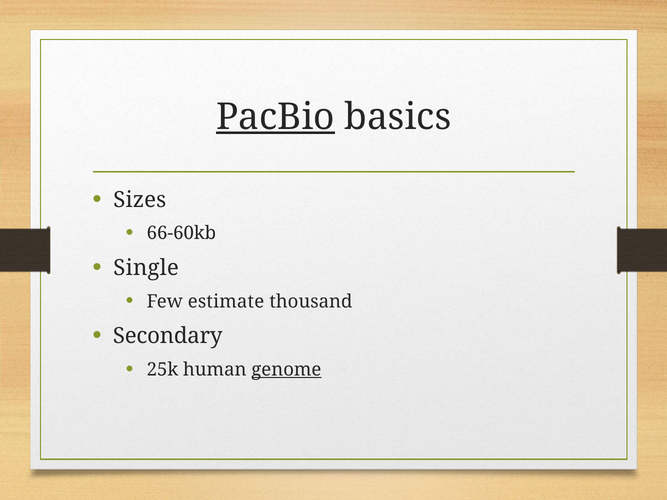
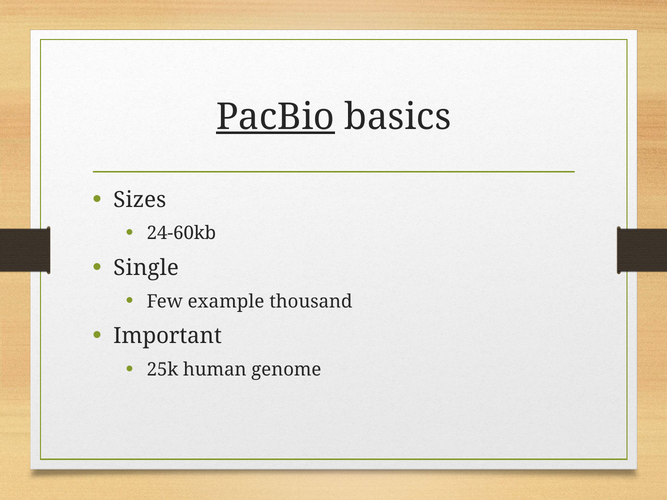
66-60kb: 66-60kb -> 24-60kb (181, 233)
estimate: estimate -> example (226, 302)
Secondary: Secondary -> Important (168, 336)
genome underline: present -> none (286, 370)
